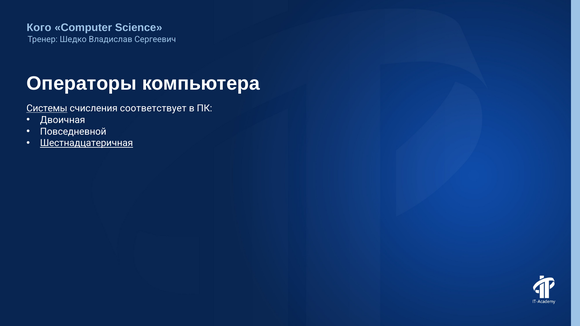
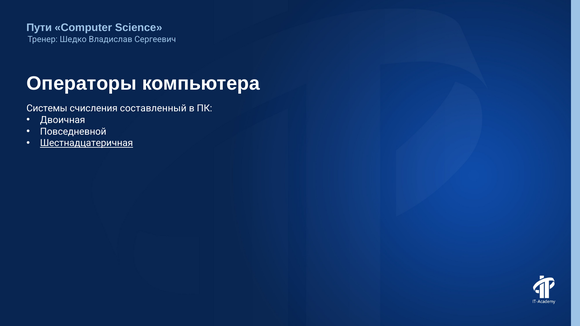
Кого: Кого -> Пути (39, 28)
Системы underline: present -> none (47, 108)
соответствует: соответствует -> составленный (153, 108)
